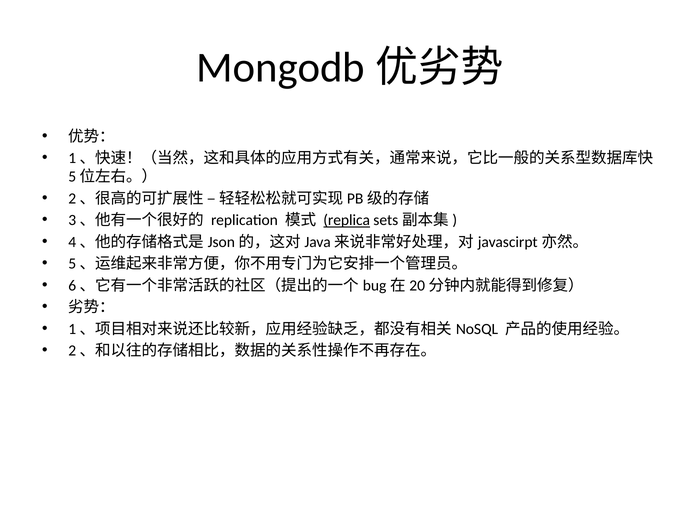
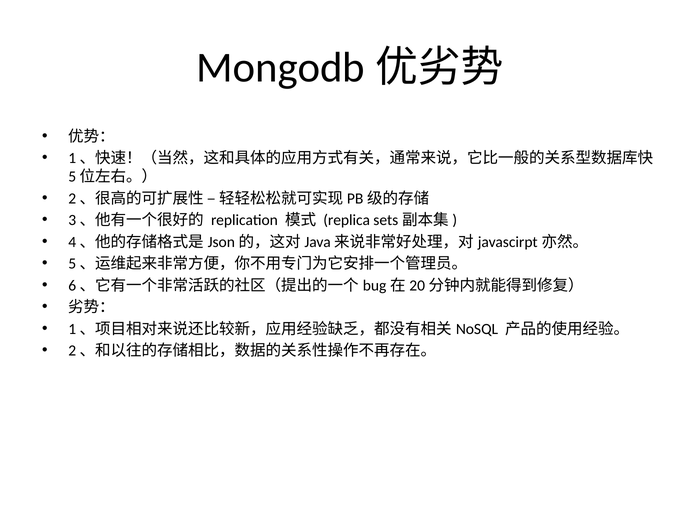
replica underline: present -> none (347, 220)
